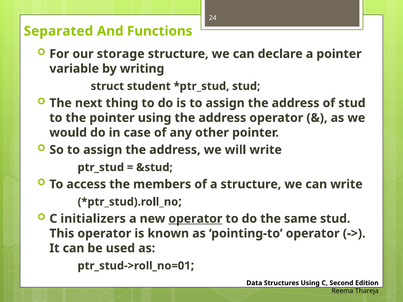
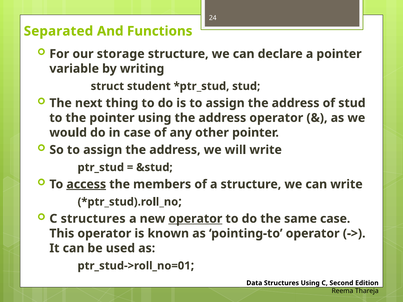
access underline: none -> present (86, 184)
C initializers: initializers -> structures (93, 219)
same stud: stud -> case (335, 219)
